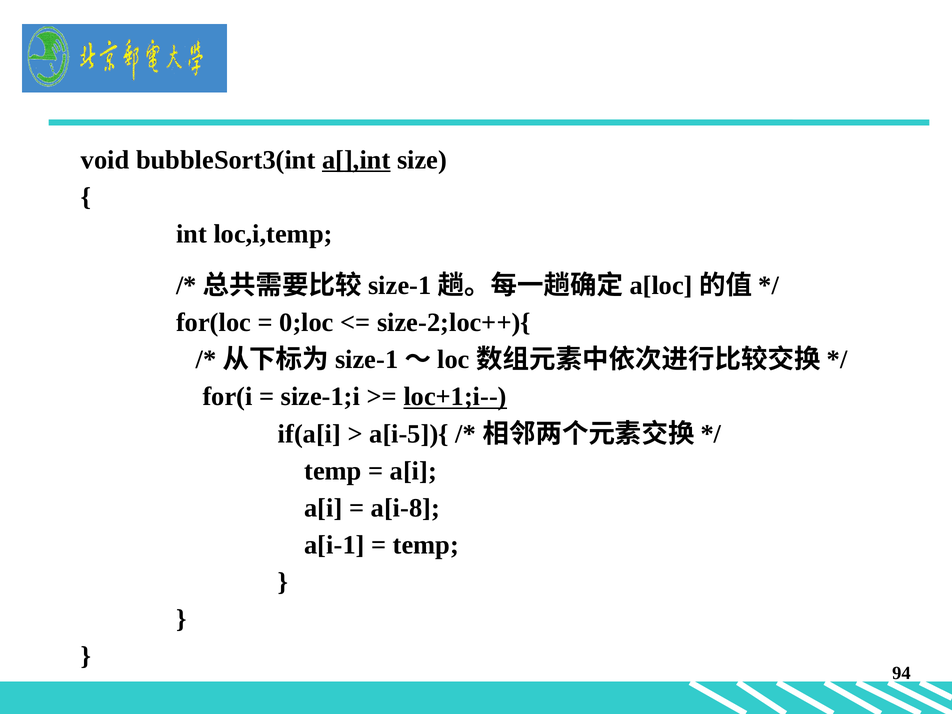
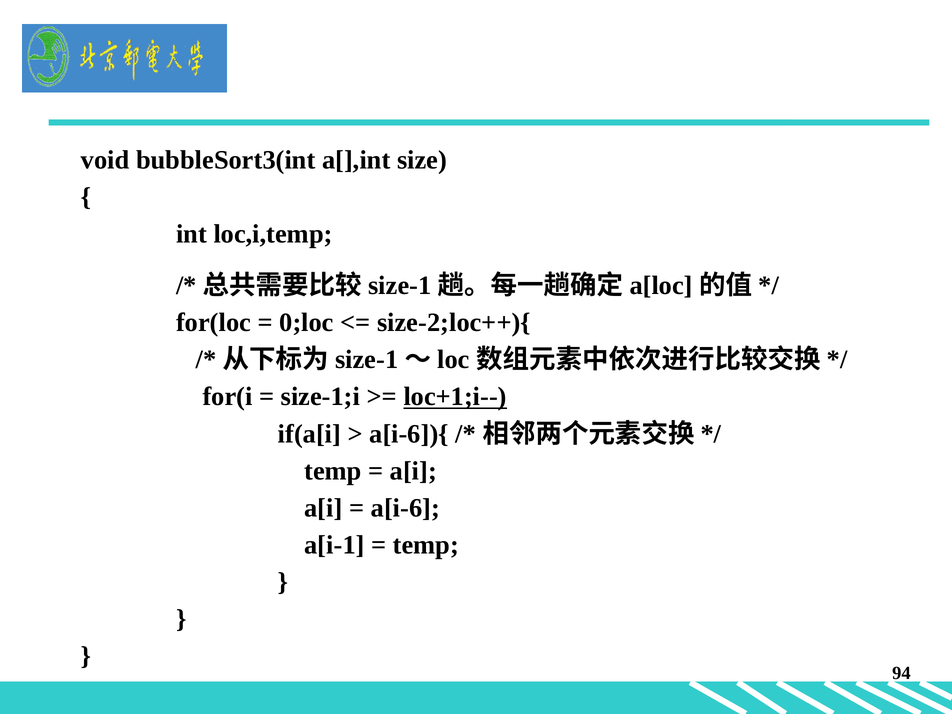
a[],int underline: present -> none (356, 160)
a[i-5]){: a[i-5]){ -> a[i-6]){ (409, 434)
a[i-8: a[i-8 -> a[i-6 (405, 508)
